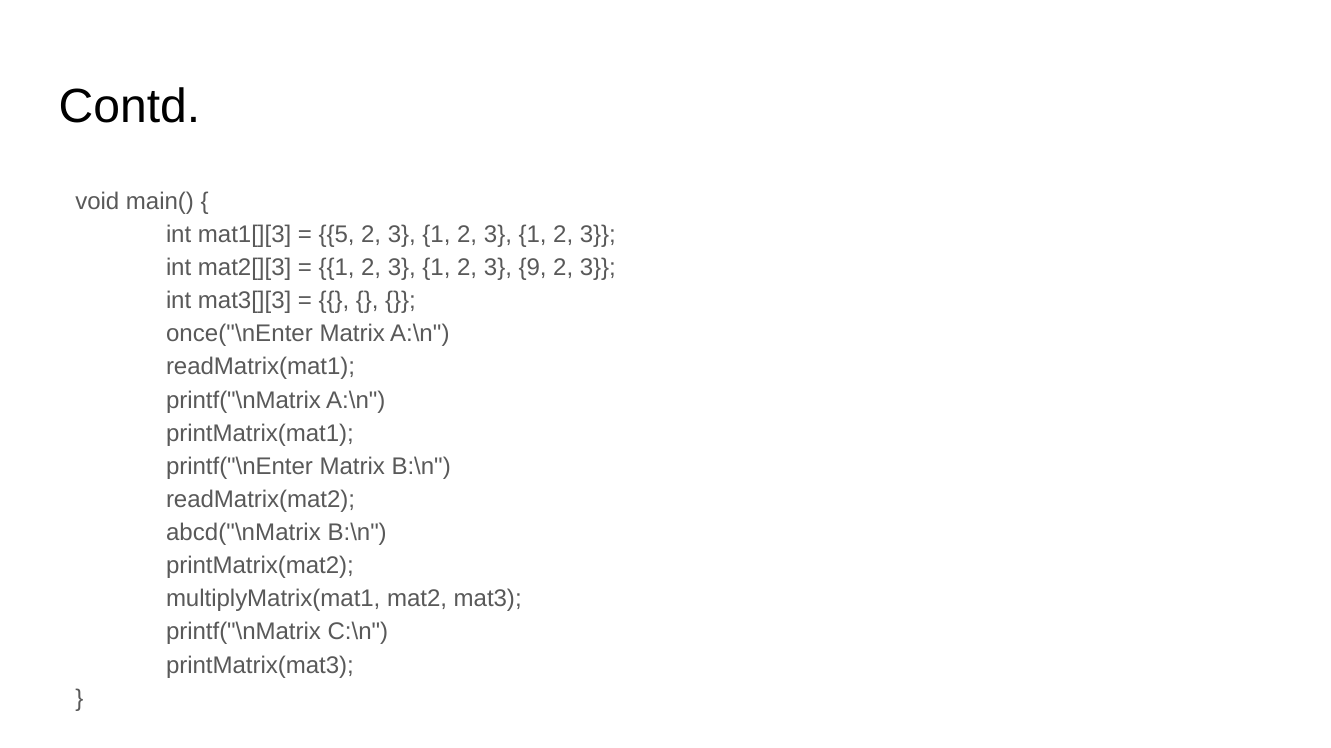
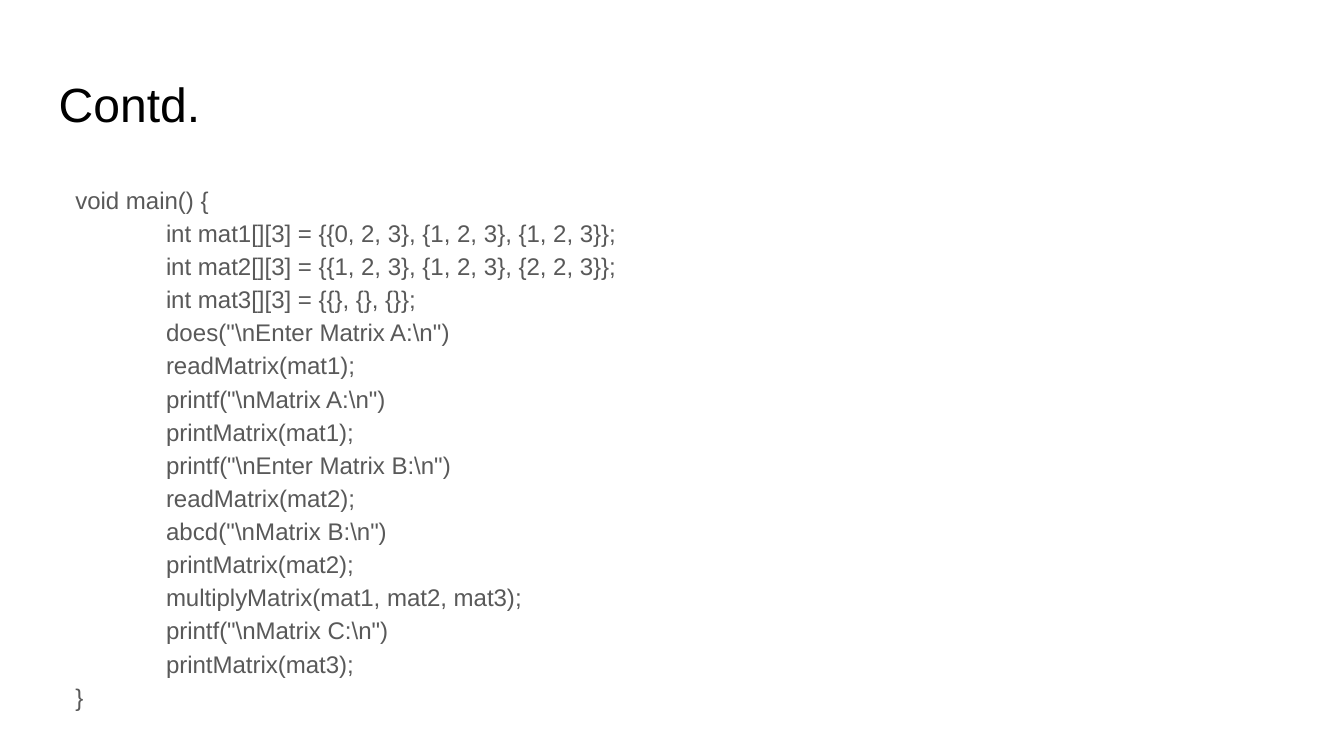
5: 5 -> 0 (337, 235)
3 9: 9 -> 2 (533, 268)
once("\nEnter: once("\nEnter -> does("\nEnter (239, 334)
